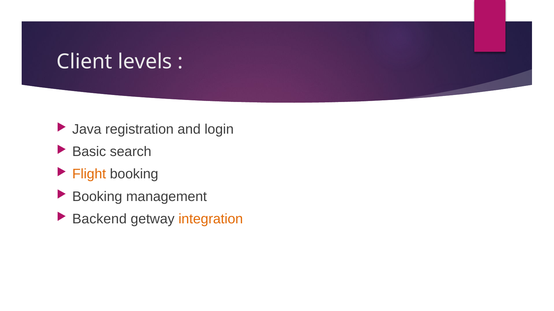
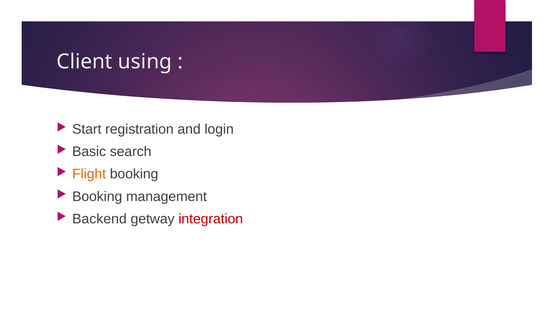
levels: levels -> using (145, 62)
Java: Java -> Start (87, 130)
integration colour: orange -> red (211, 219)
